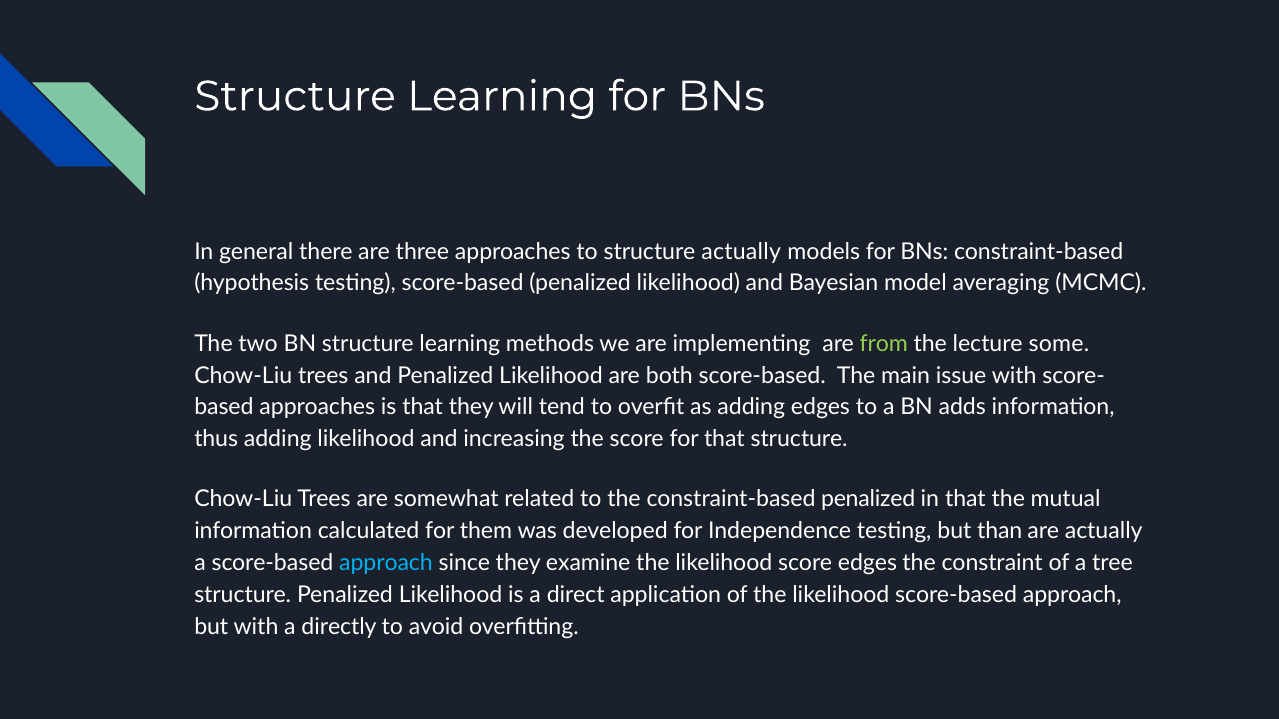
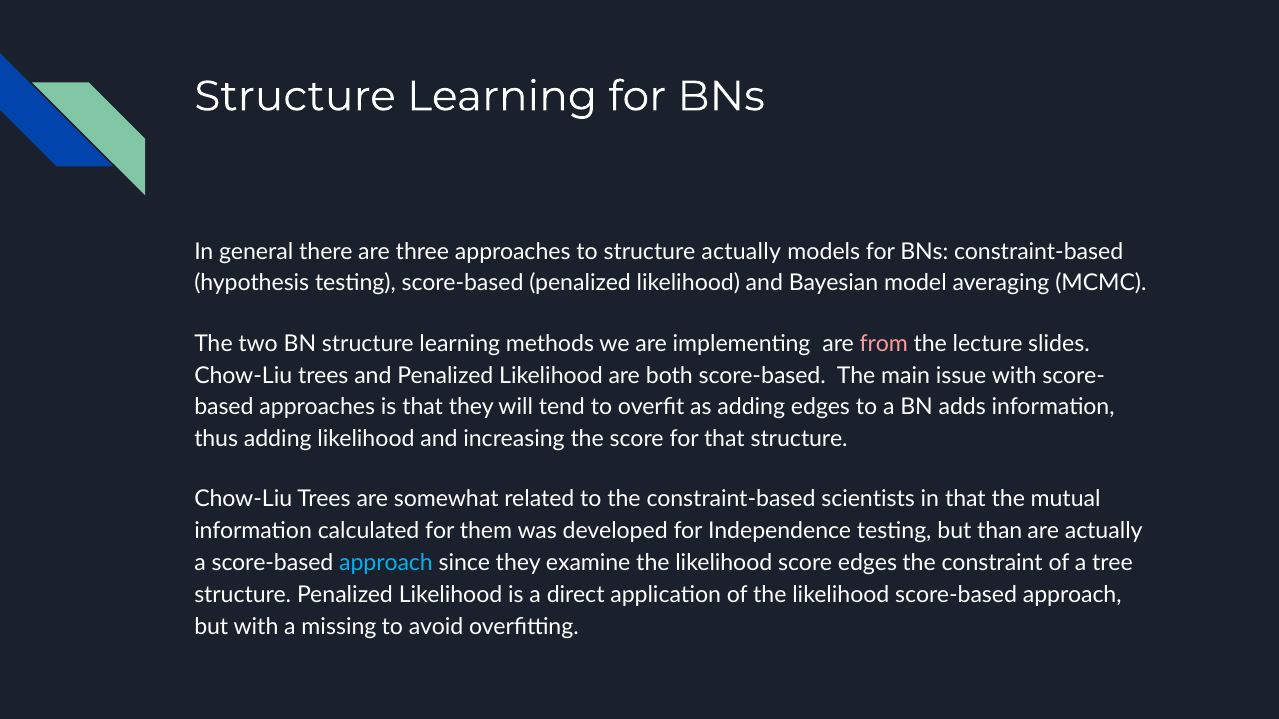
from colour: light green -> pink (884, 344)
some: some -> slides (1059, 344)
constraint-based penalized: penalized -> scientists (868, 500)
directly: directly -> missing (339, 627)
